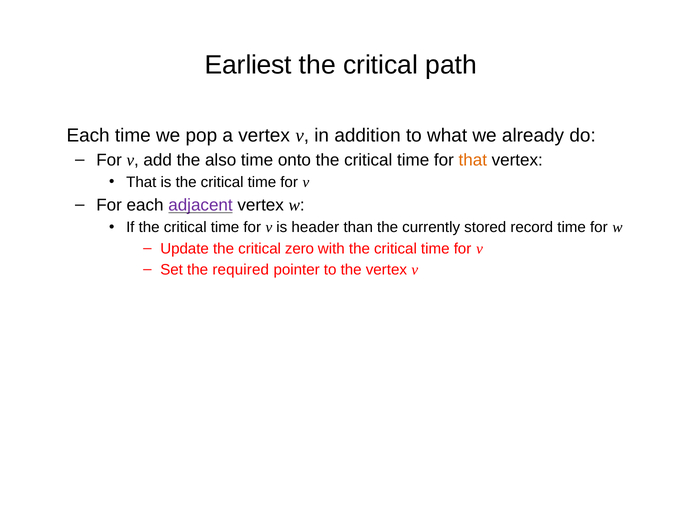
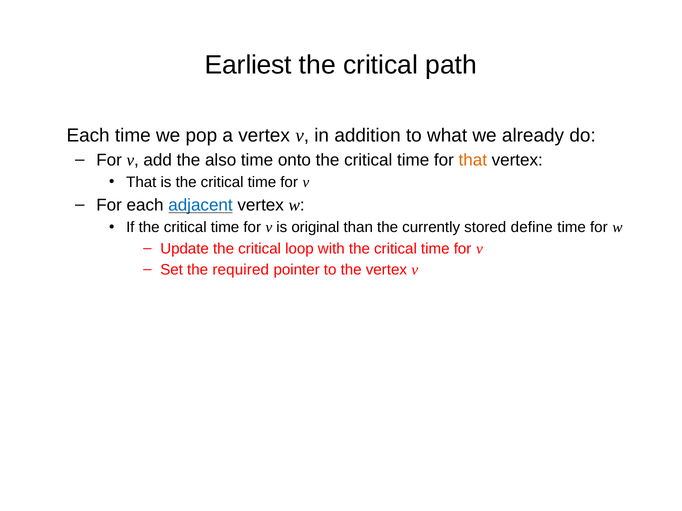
adjacent colour: purple -> blue (200, 205)
header: header -> original (315, 228)
record: record -> define (532, 228)
zero: zero -> loop (299, 249)
